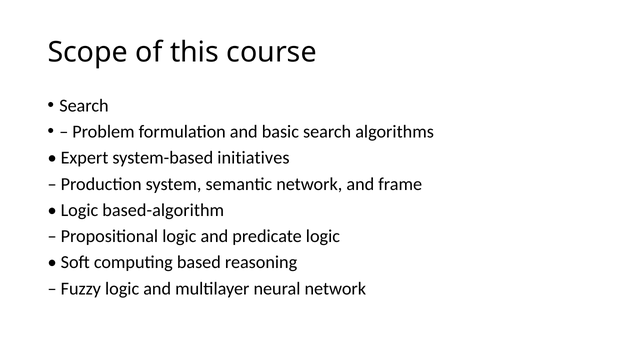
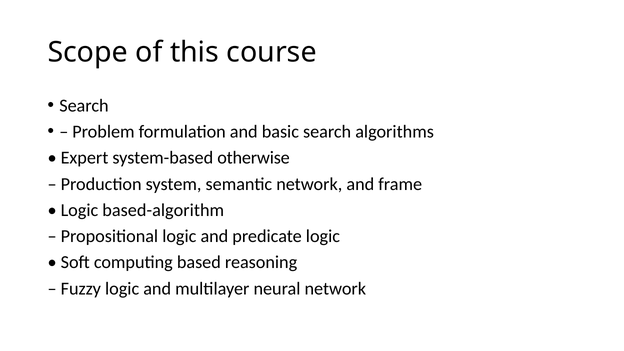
initiatives: initiatives -> otherwise (254, 158)
